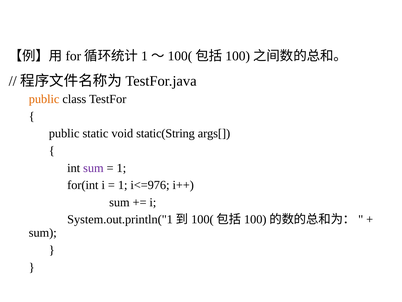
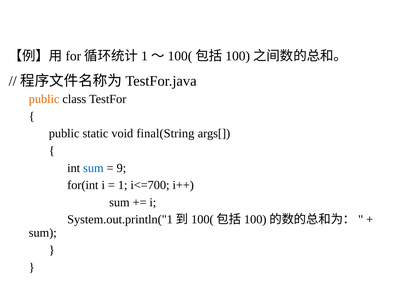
static(String: static(String -> final(String (165, 133)
sum colour: purple -> blue (93, 168)
1: 1 -> 9 (121, 168)
i<=976: i<=976 -> i<=700 (150, 185)
